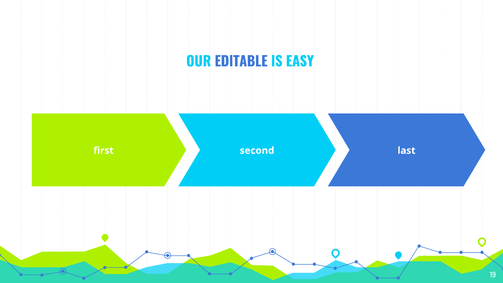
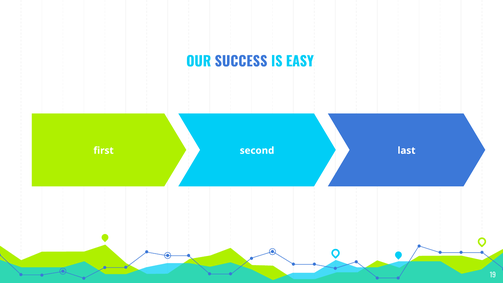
EDITABLE: EDITABLE -> SUCCESS (241, 62)
